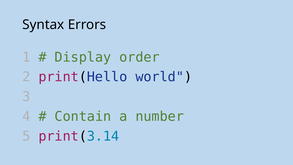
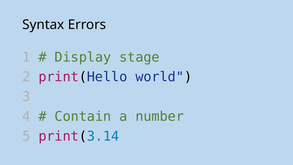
order: order -> stage (139, 57)
